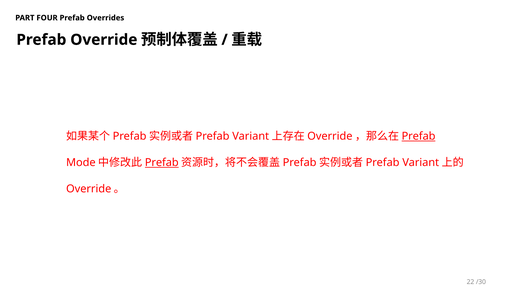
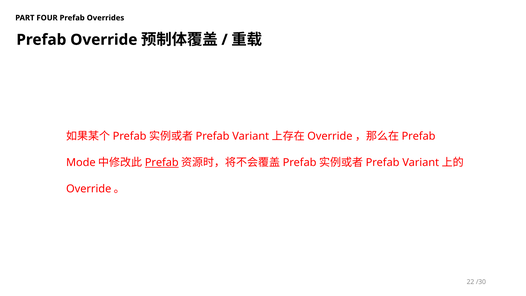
Prefab underline: present -> none (419, 136)
